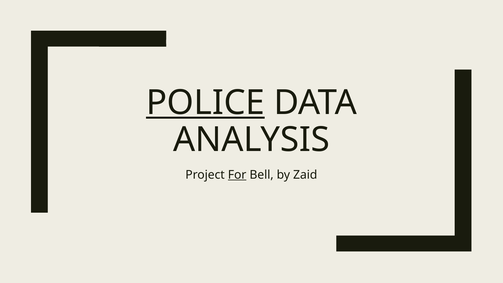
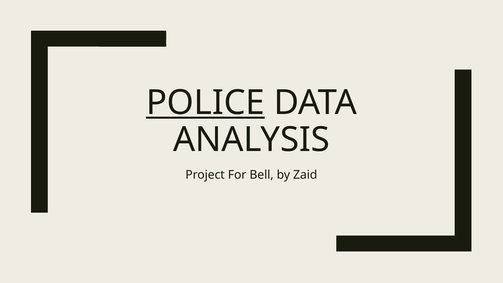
For underline: present -> none (237, 175)
